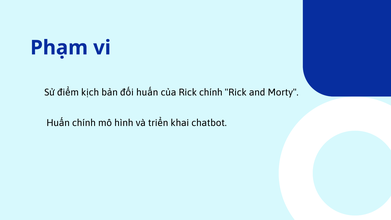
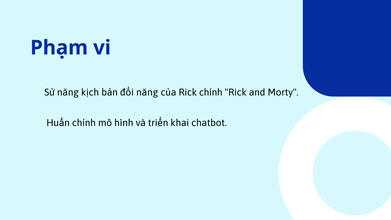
Sử điểm: điểm -> năng (68, 92)
đối huấn: huấn -> năng (147, 92)
